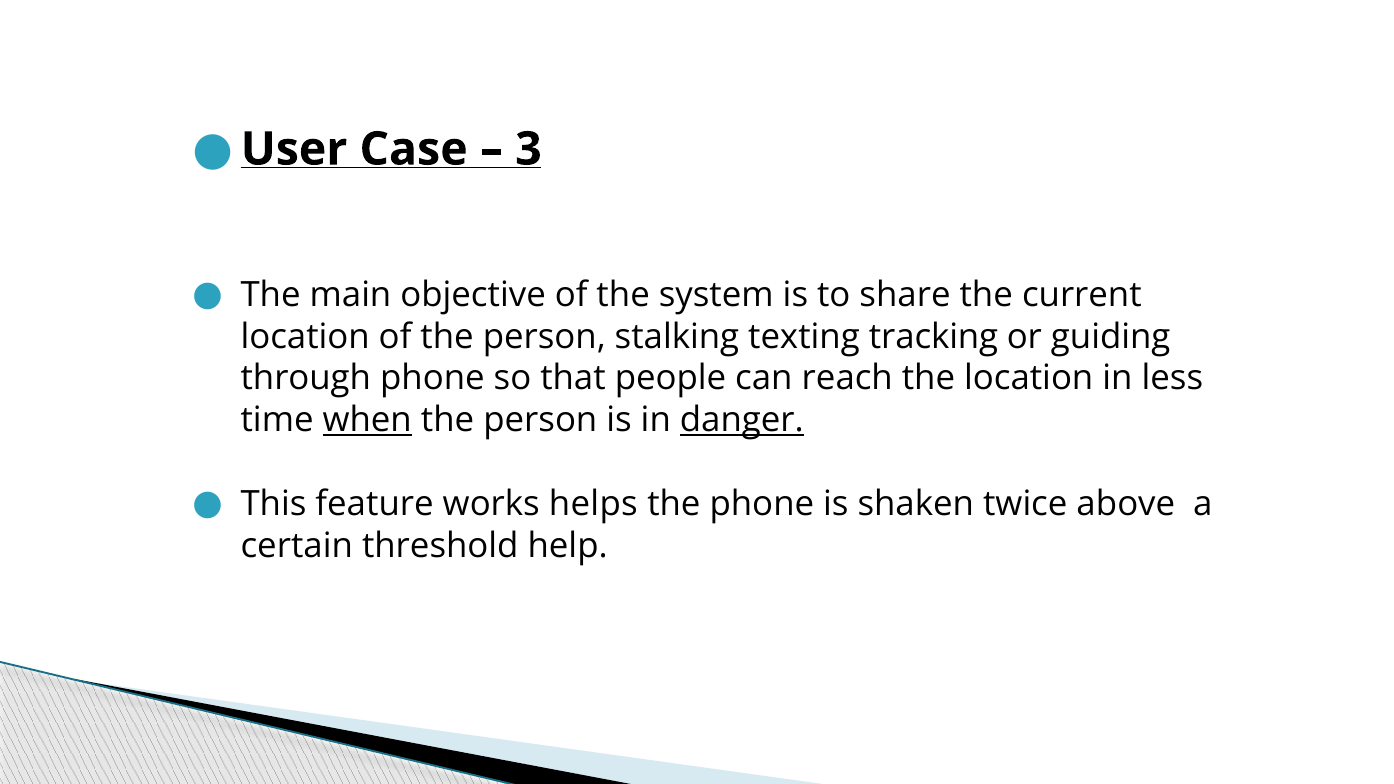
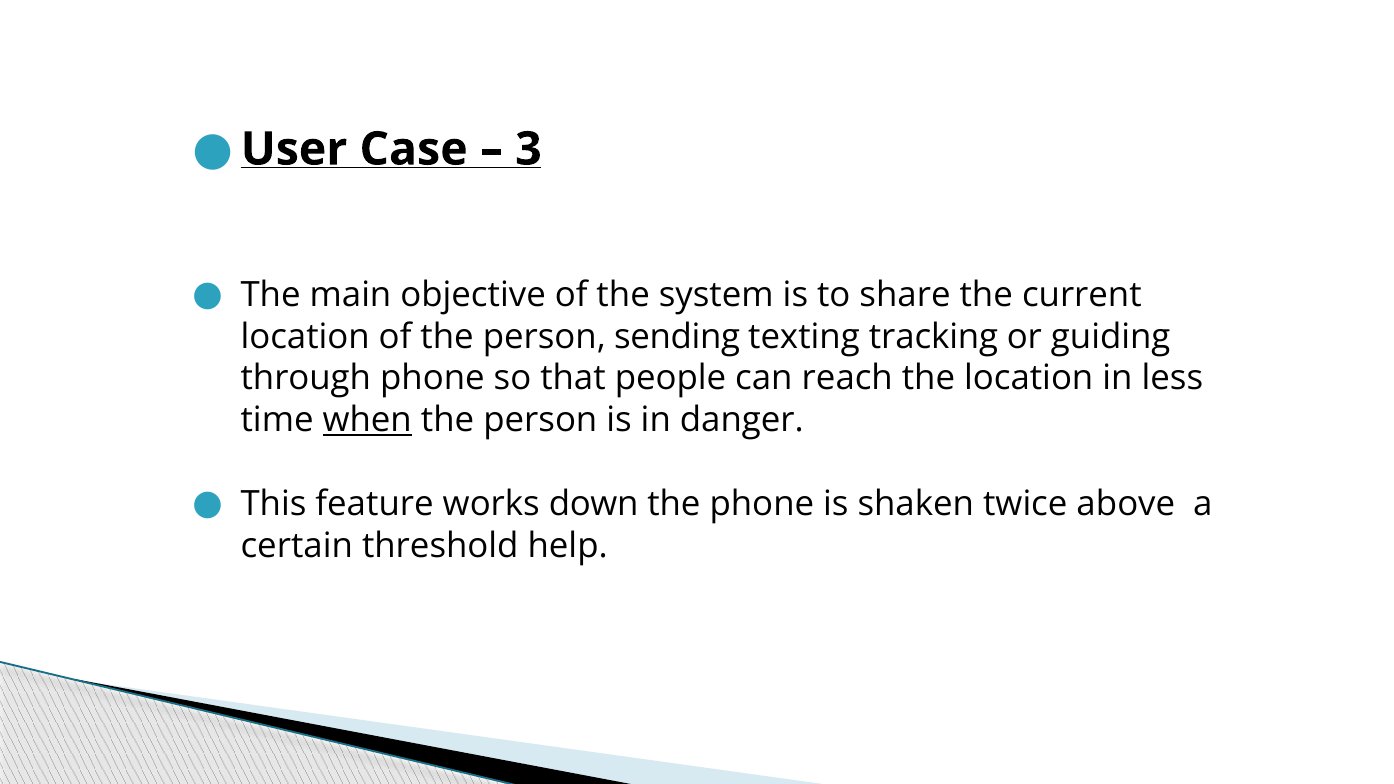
stalking: stalking -> sending (677, 337)
danger underline: present -> none (742, 420)
helps: helps -> down (594, 504)
